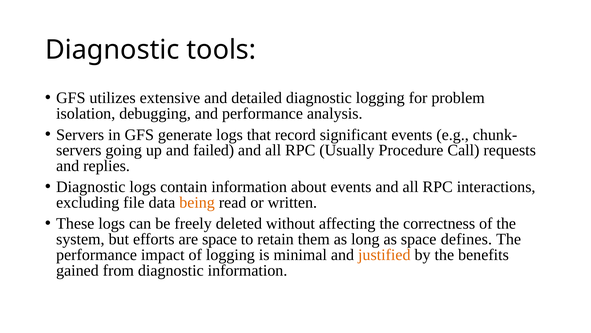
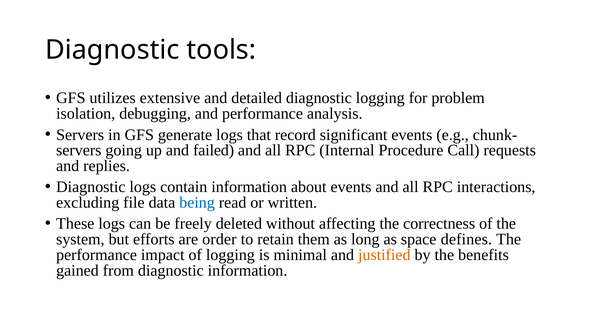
Usually: Usually -> Internal (347, 150)
being colour: orange -> blue (197, 202)
are space: space -> order (219, 239)
